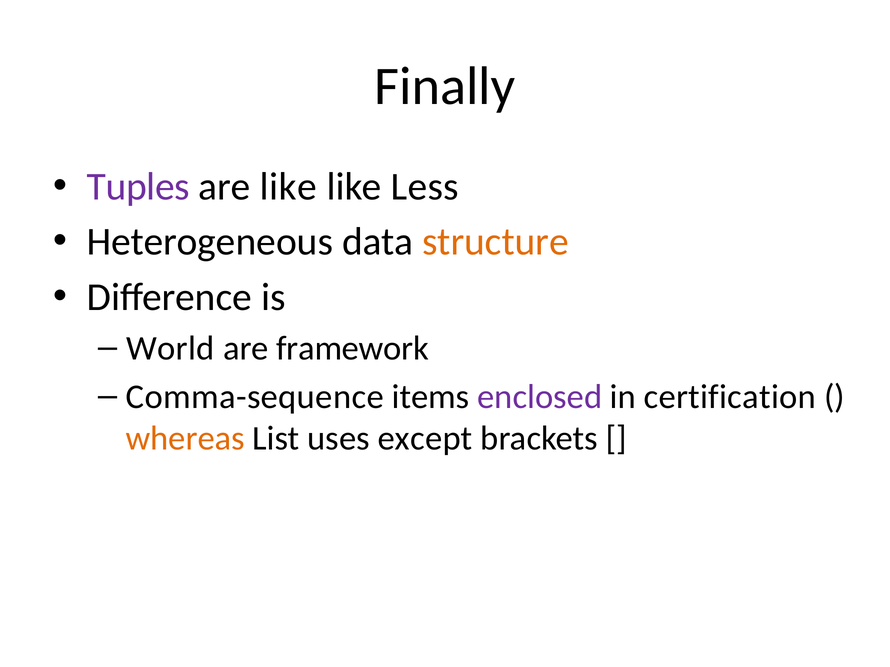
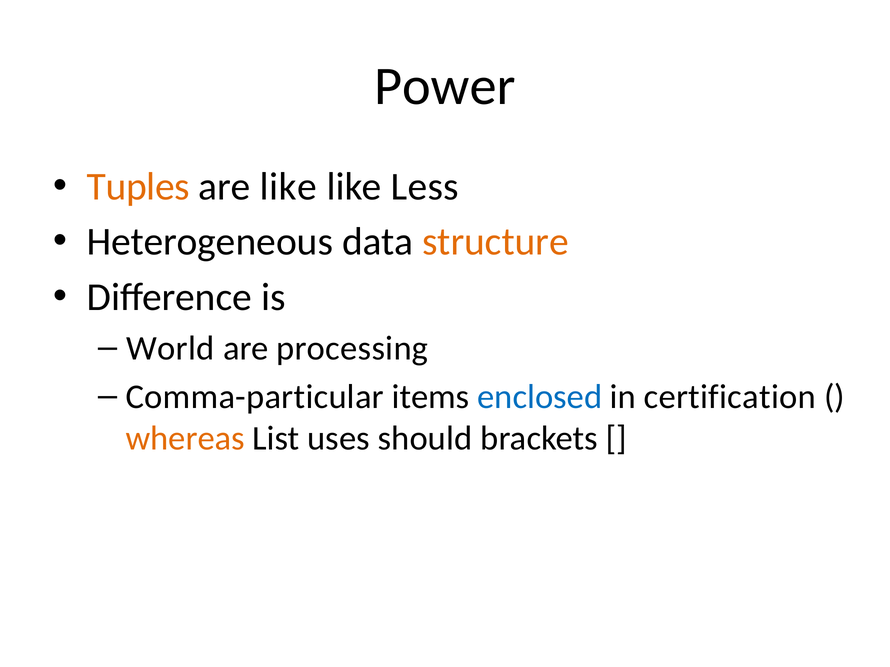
Finally: Finally -> Power (445, 86)
Tuples colour: purple -> orange (138, 187)
framework: framework -> processing (352, 349)
Comma-sequence: Comma-sequence -> Comma-particular (255, 397)
enclosed colour: purple -> blue (540, 397)
except: except -> should (425, 439)
